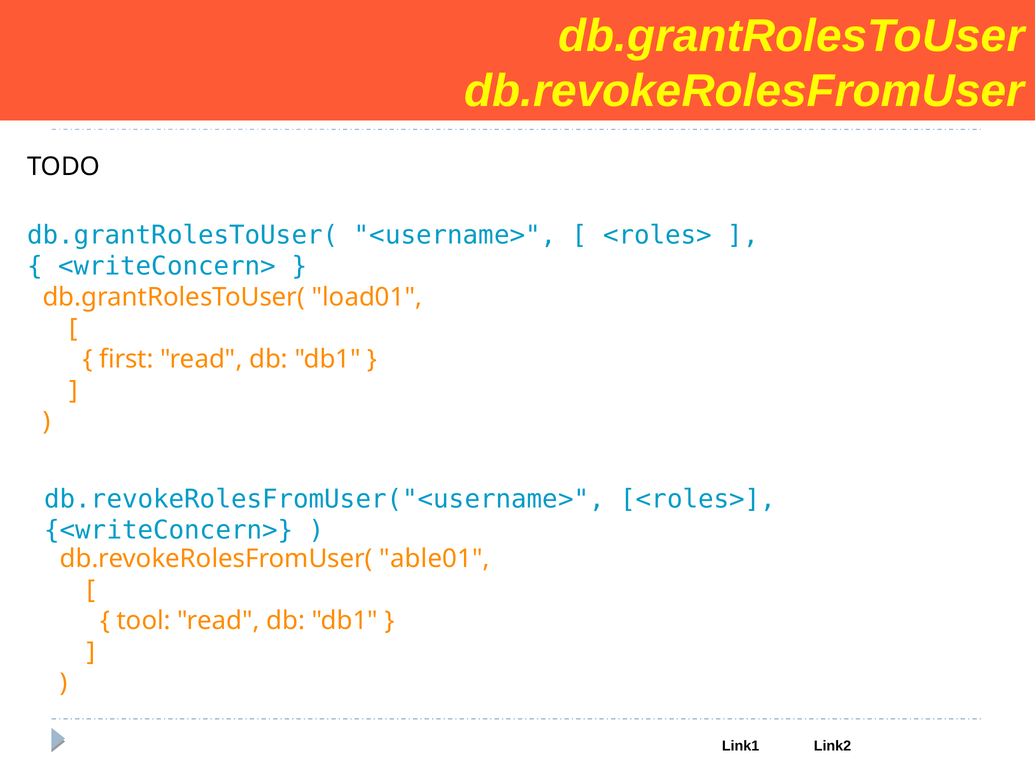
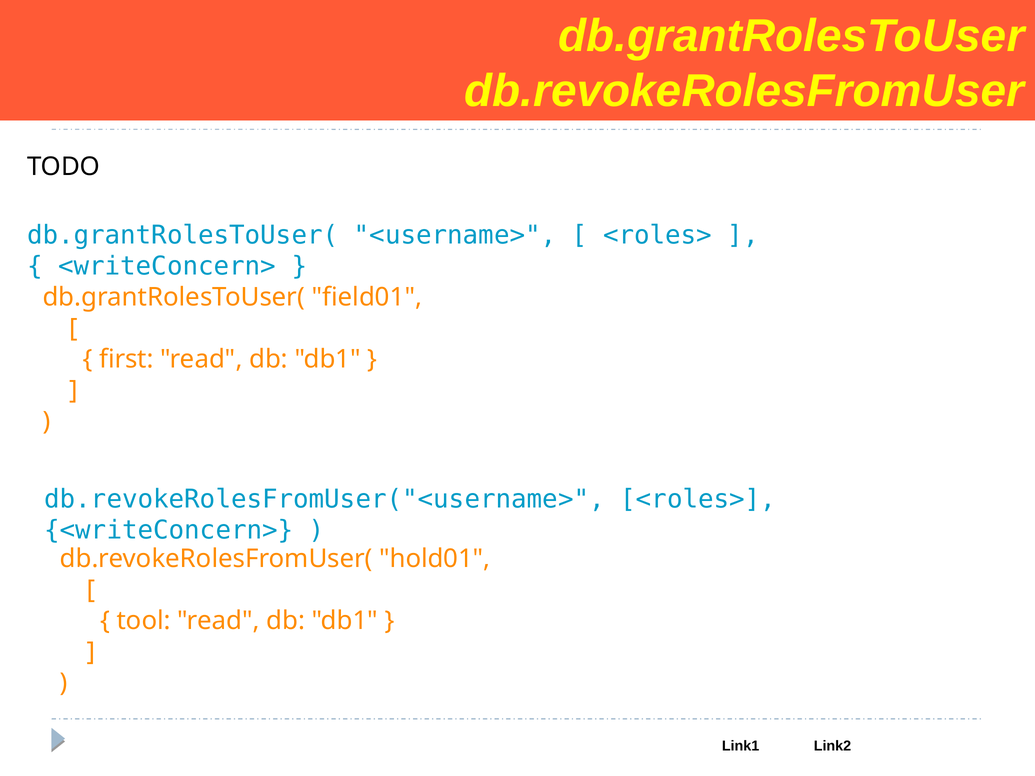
load01: load01 -> field01 (367, 297)
able01: able01 -> hold01 (435, 559)
